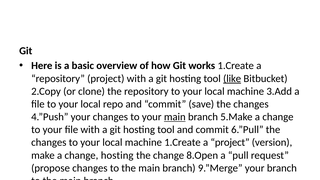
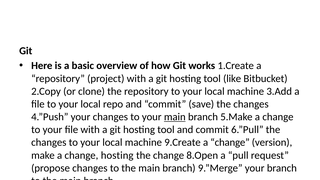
like underline: present -> none (232, 78)
machine 1.Create: 1.Create -> 9.Create (183, 142)
project: project -> change (230, 142)
